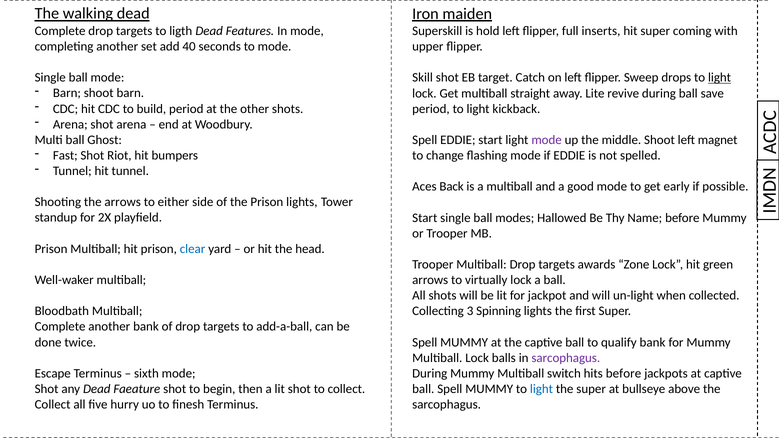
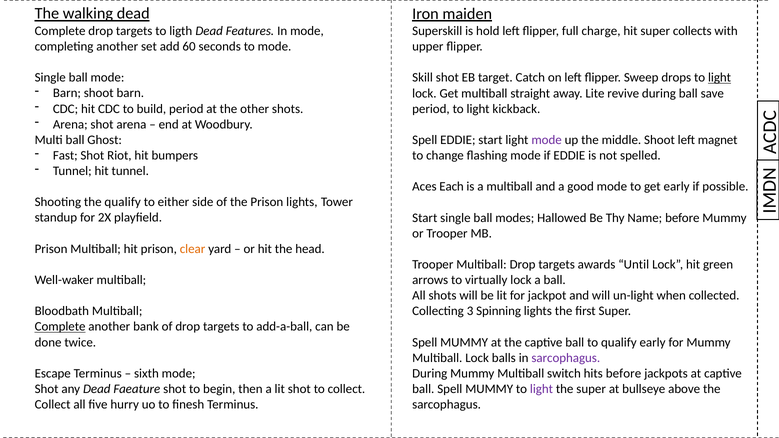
inserts: inserts -> charge (601, 31)
coming: coming -> collects (692, 31)
40: 40 -> 60 (189, 47)
Back: Back -> Each (452, 187)
the arrows: arrows -> qualify (123, 202)
clear colour: blue -> orange (193, 249)
Zone: Zone -> Until (634, 265)
Complete underline: none -> present (60, 327)
qualify bank: bank -> early (653, 342)
light colour: blue -> purple (541, 389)
